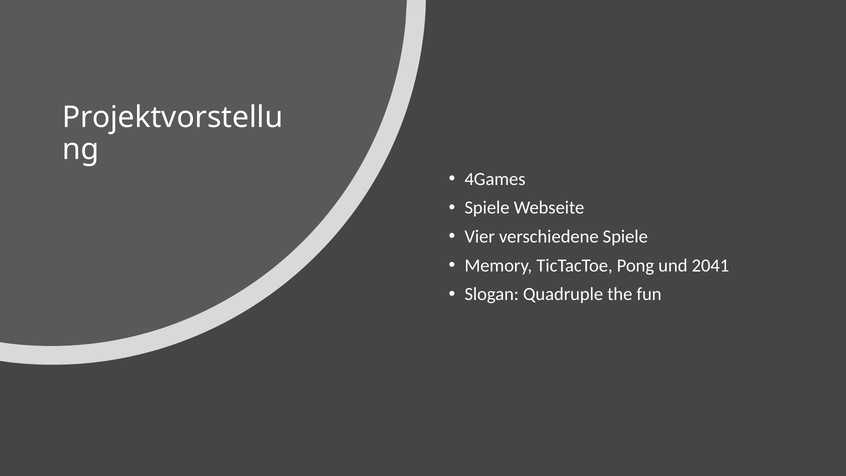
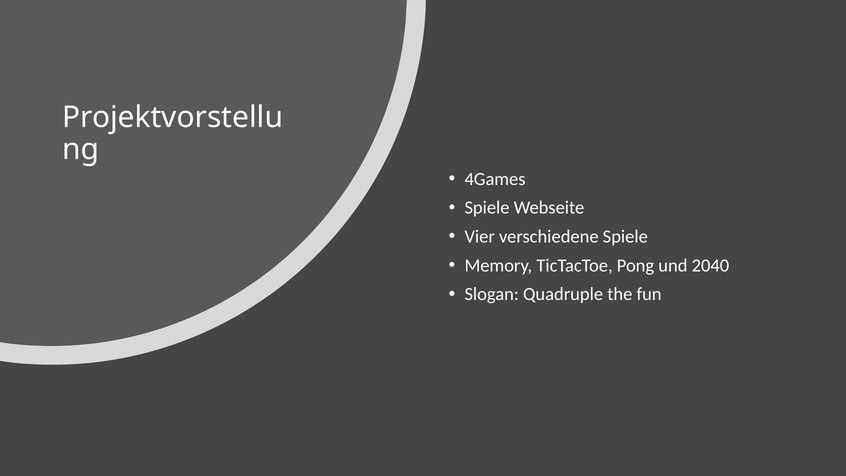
2041: 2041 -> 2040 (710, 265)
